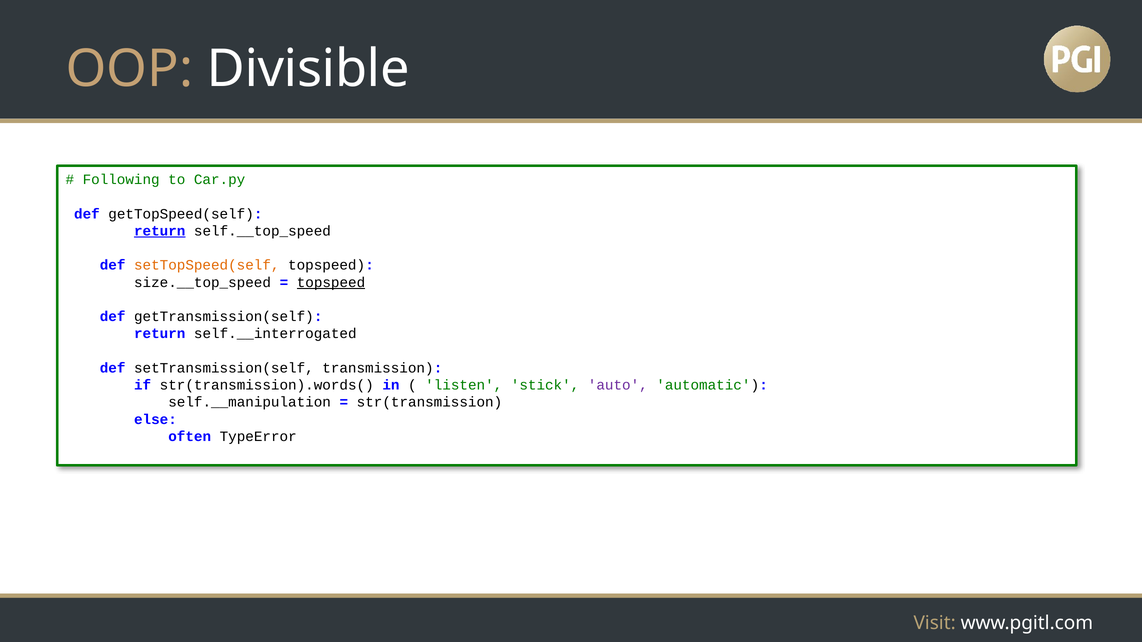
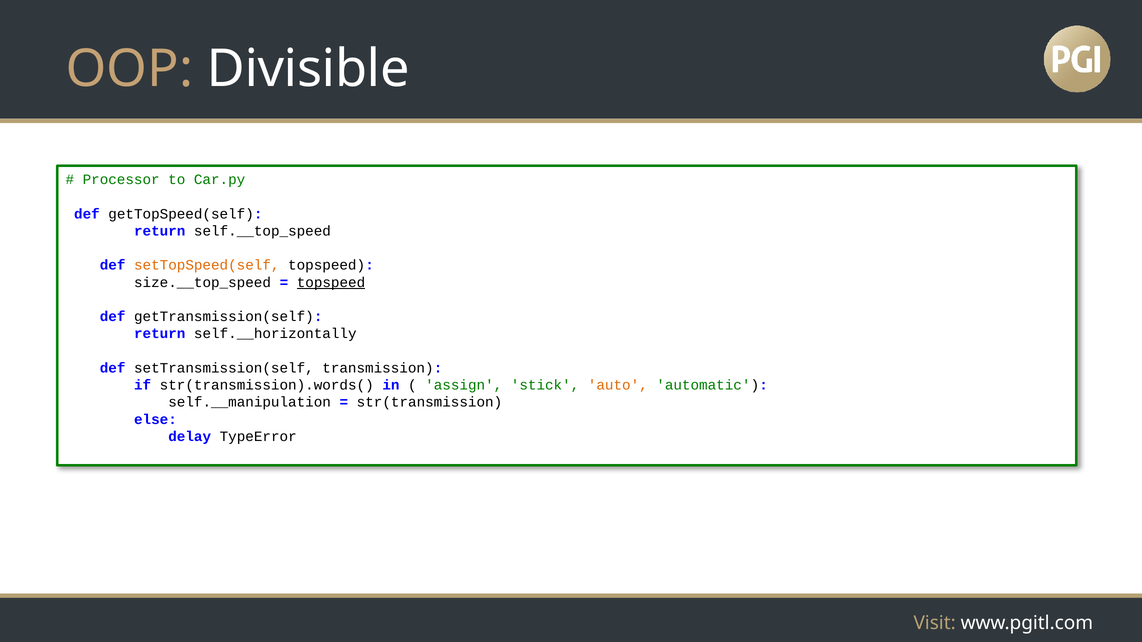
Following: Following -> Processor (121, 180)
return underline: present -> none (160, 231)
self.__interrogated: self.__interrogated -> self.__horizontally (275, 334)
listen: listen -> assign (464, 385)
auto colour: purple -> orange (618, 385)
often: often -> delay (190, 437)
